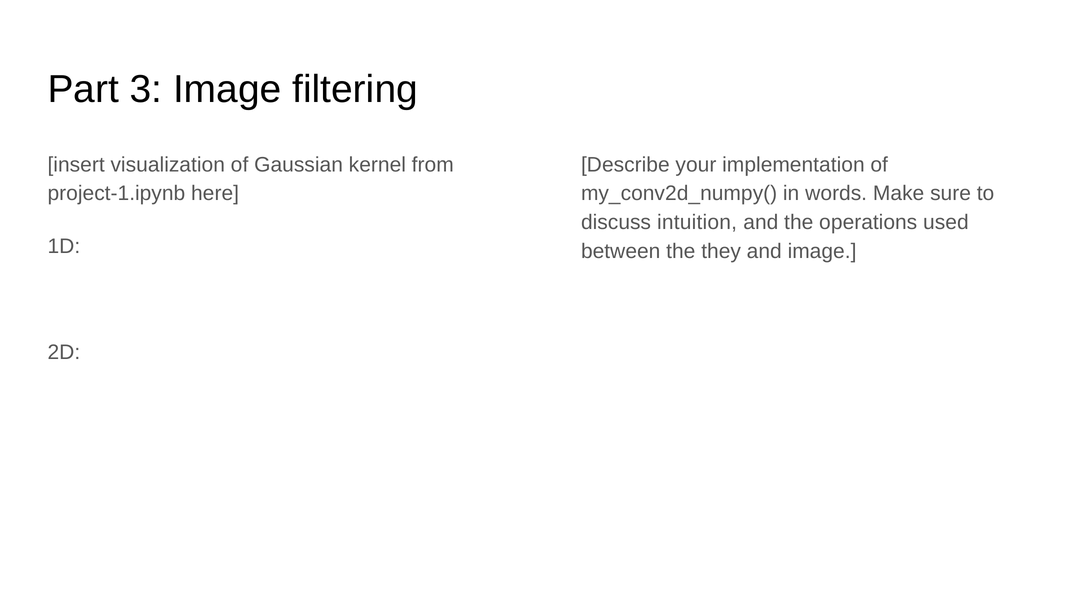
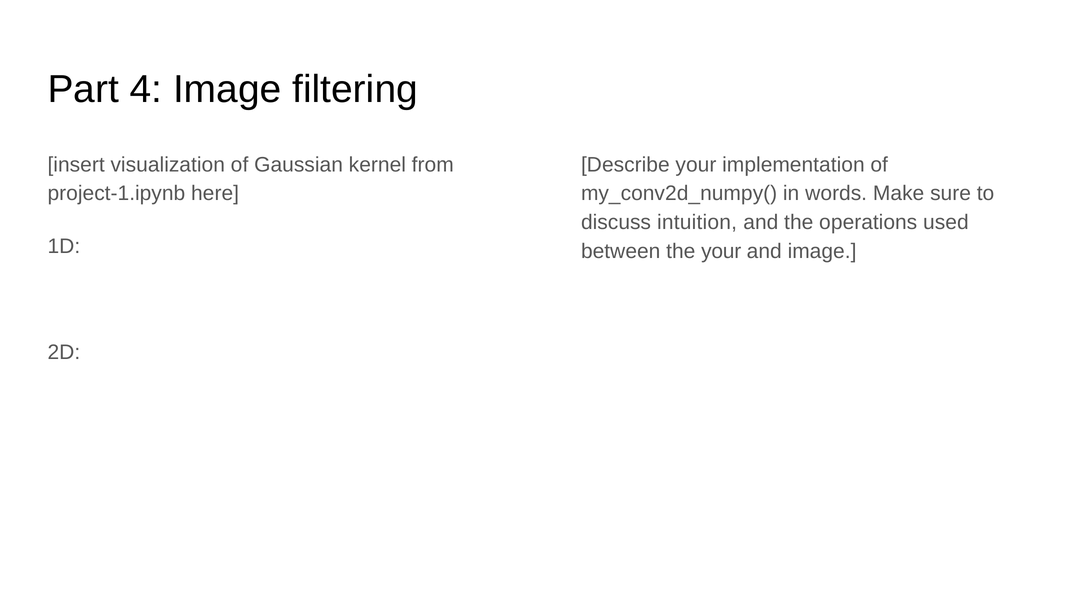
3: 3 -> 4 (146, 89)
the they: they -> your (721, 251)
